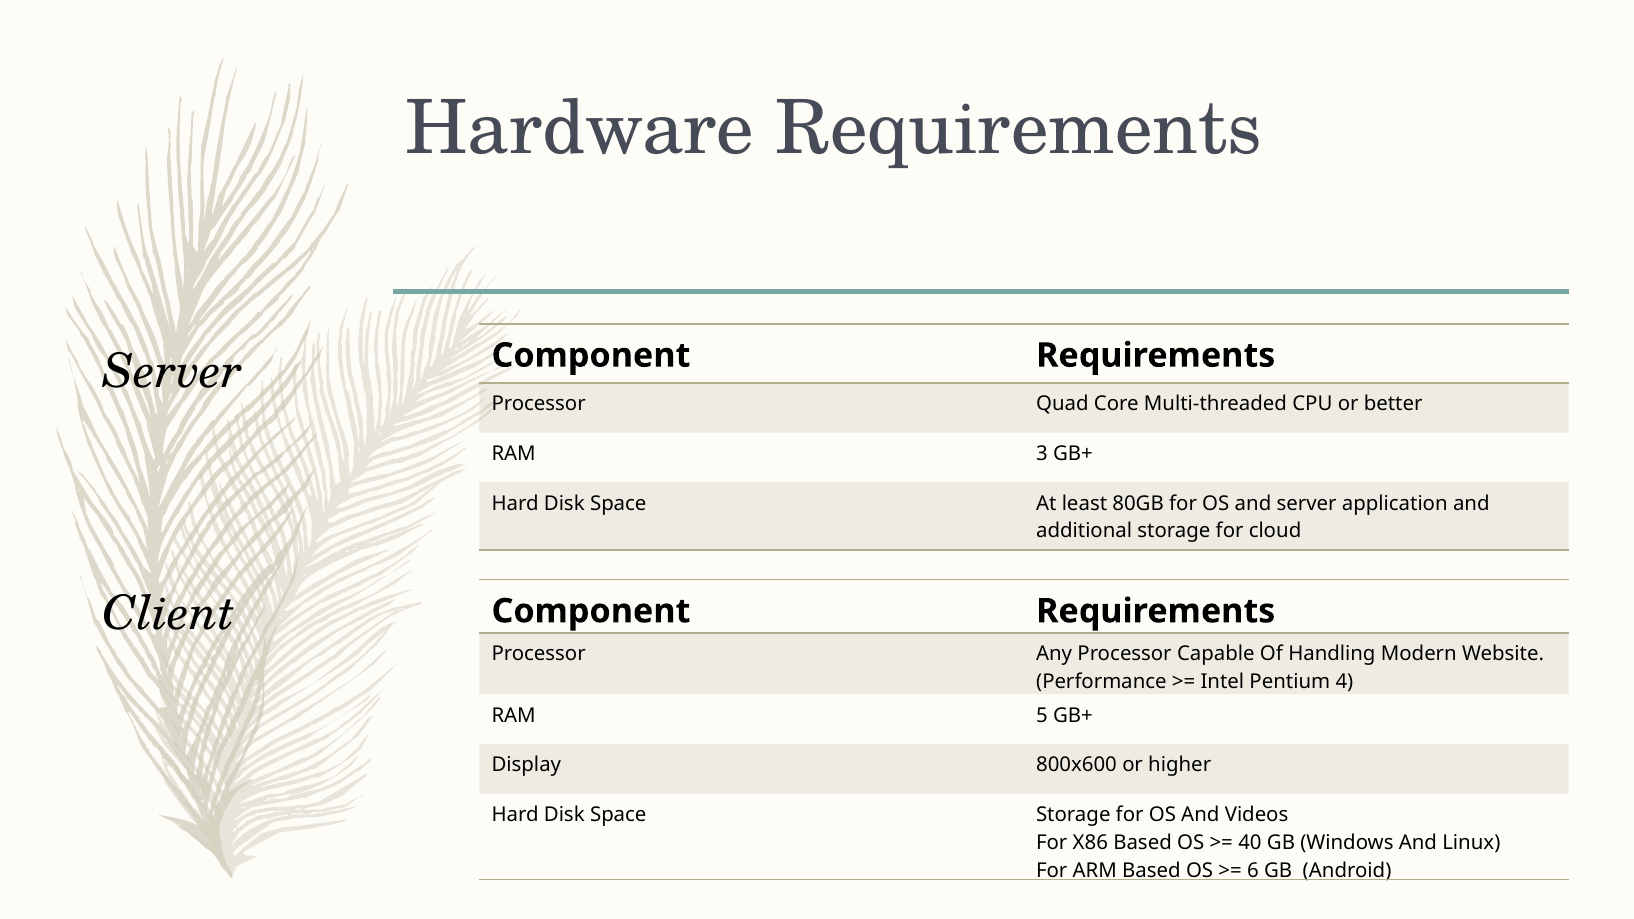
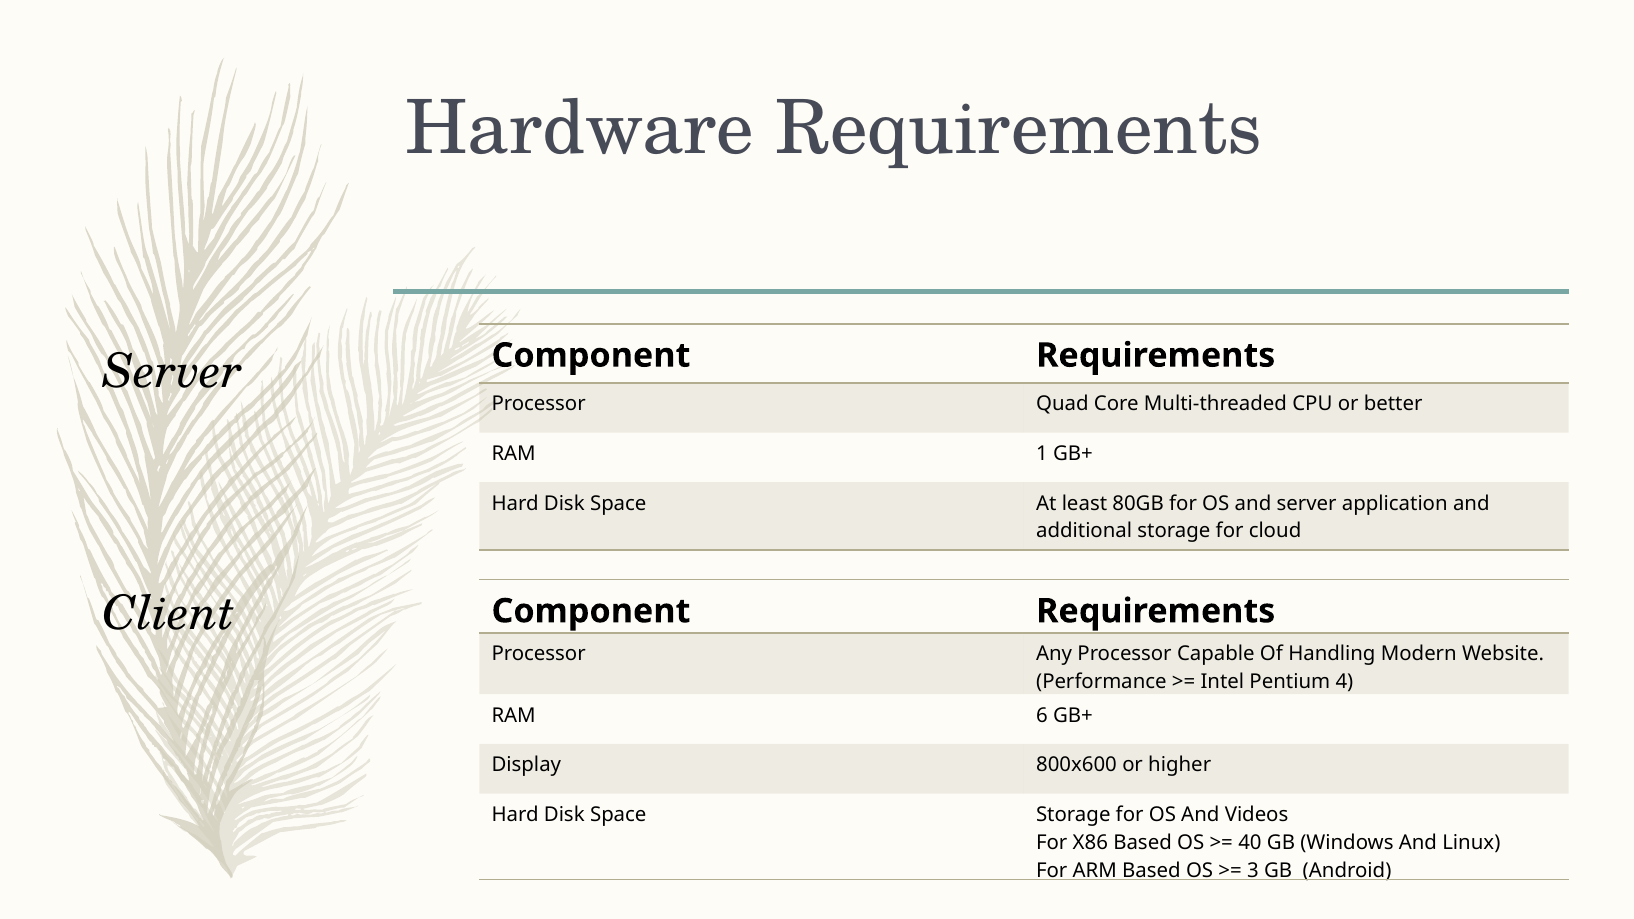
3: 3 -> 1 (1042, 454)
5: 5 -> 6 (1042, 715)
6: 6 -> 3 (1253, 870)
